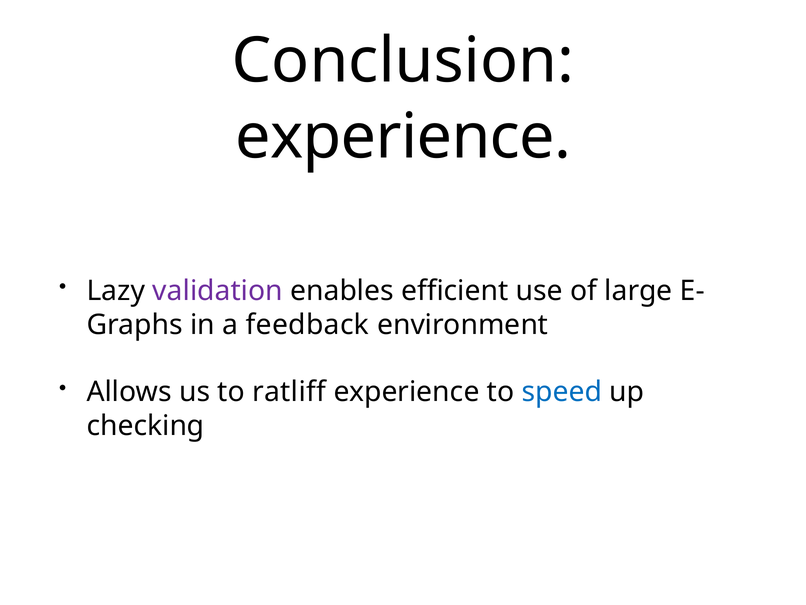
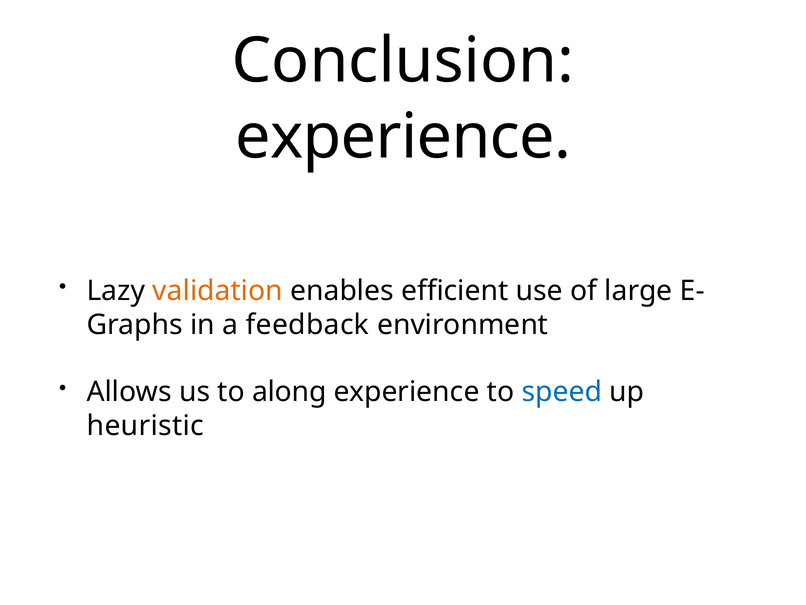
validation colour: purple -> orange (218, 291)
ratliff: ratliff -> along (289, 392)
checking: checking -> heuristic (145, 426)
